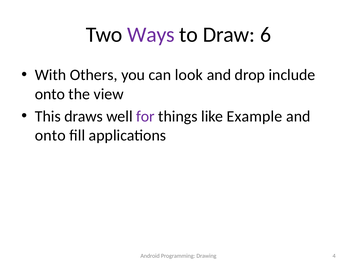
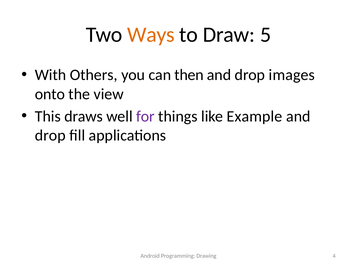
Ways colour: purple -> orange (151, 35)
6: 6 -> 5 (266, 35)
look: look -> then (189, 75)
include: include -> images (292, 75)
onto: onto -> drop (50, 135)
